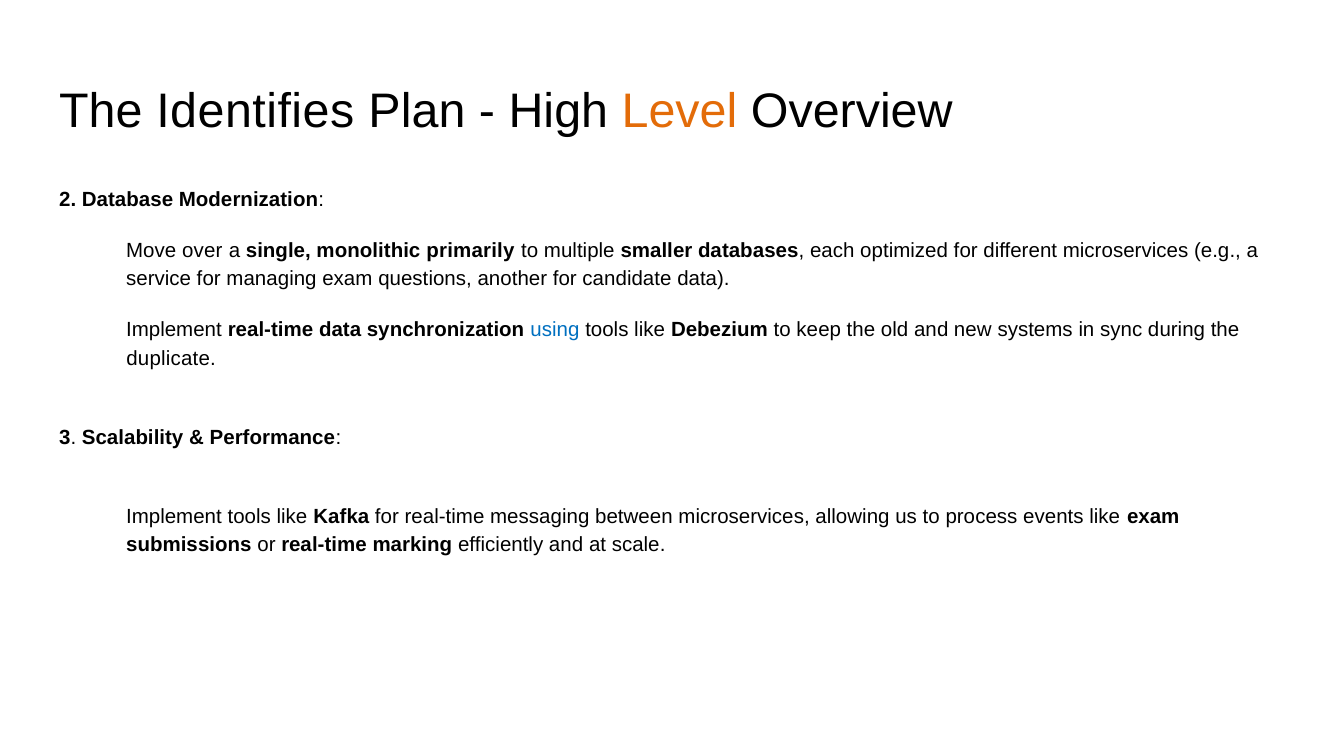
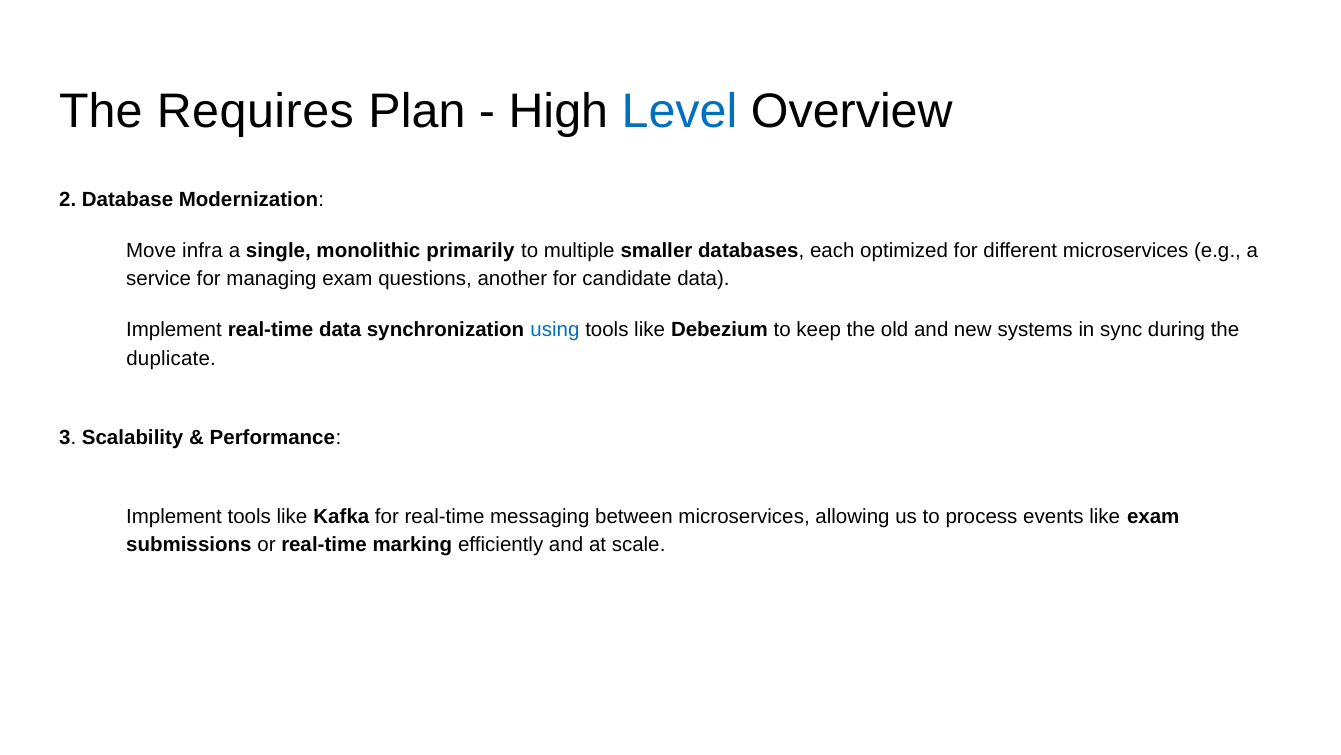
Identifies: Identifies -> Requires (255, 111)
Level colour: orange -> blue (679, 111)
over: over -> infra (202, 251)
